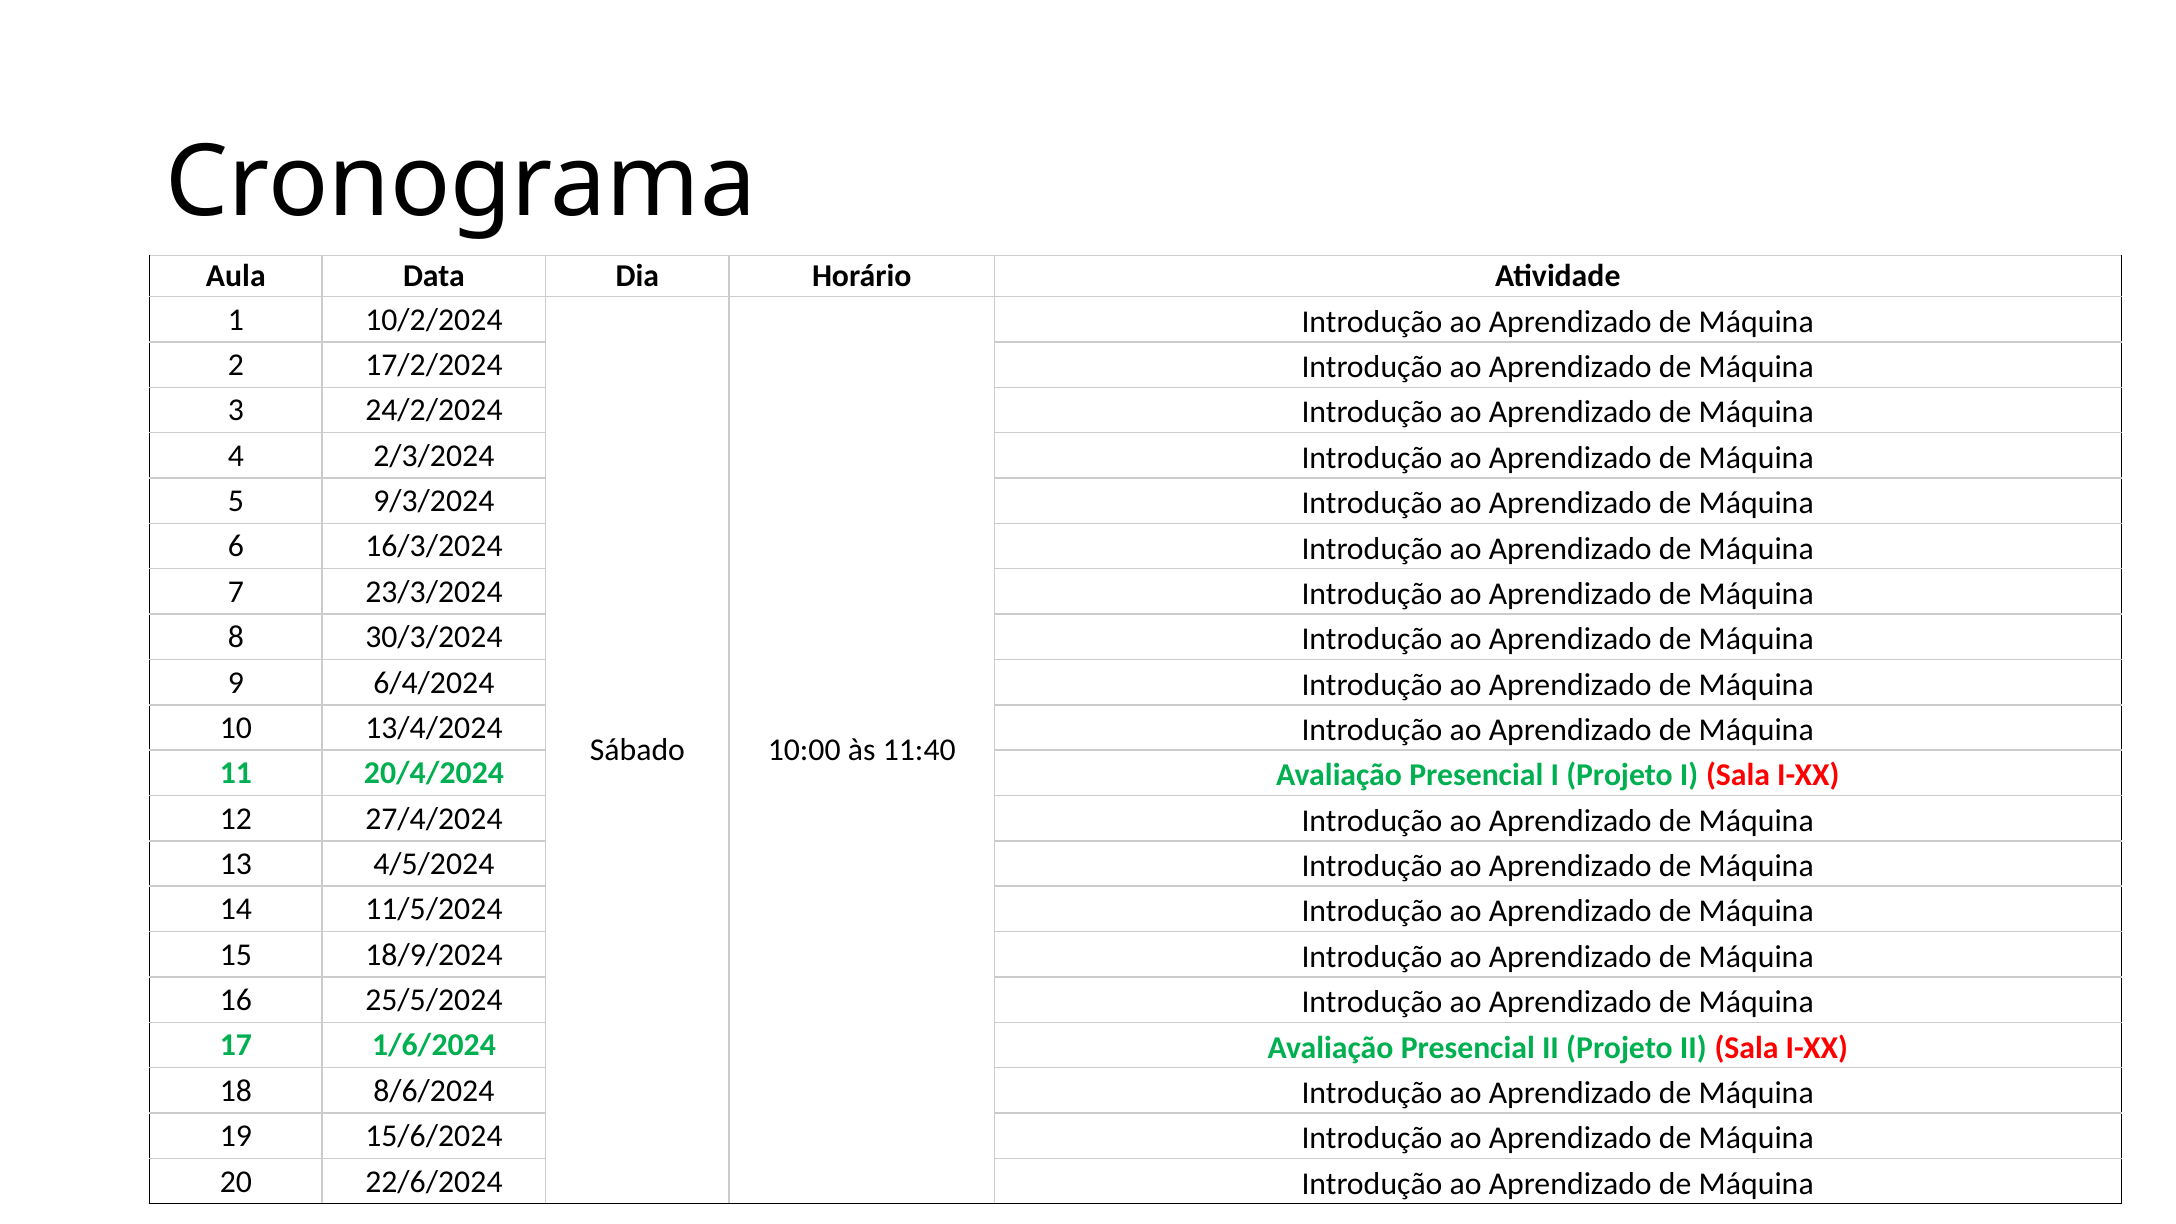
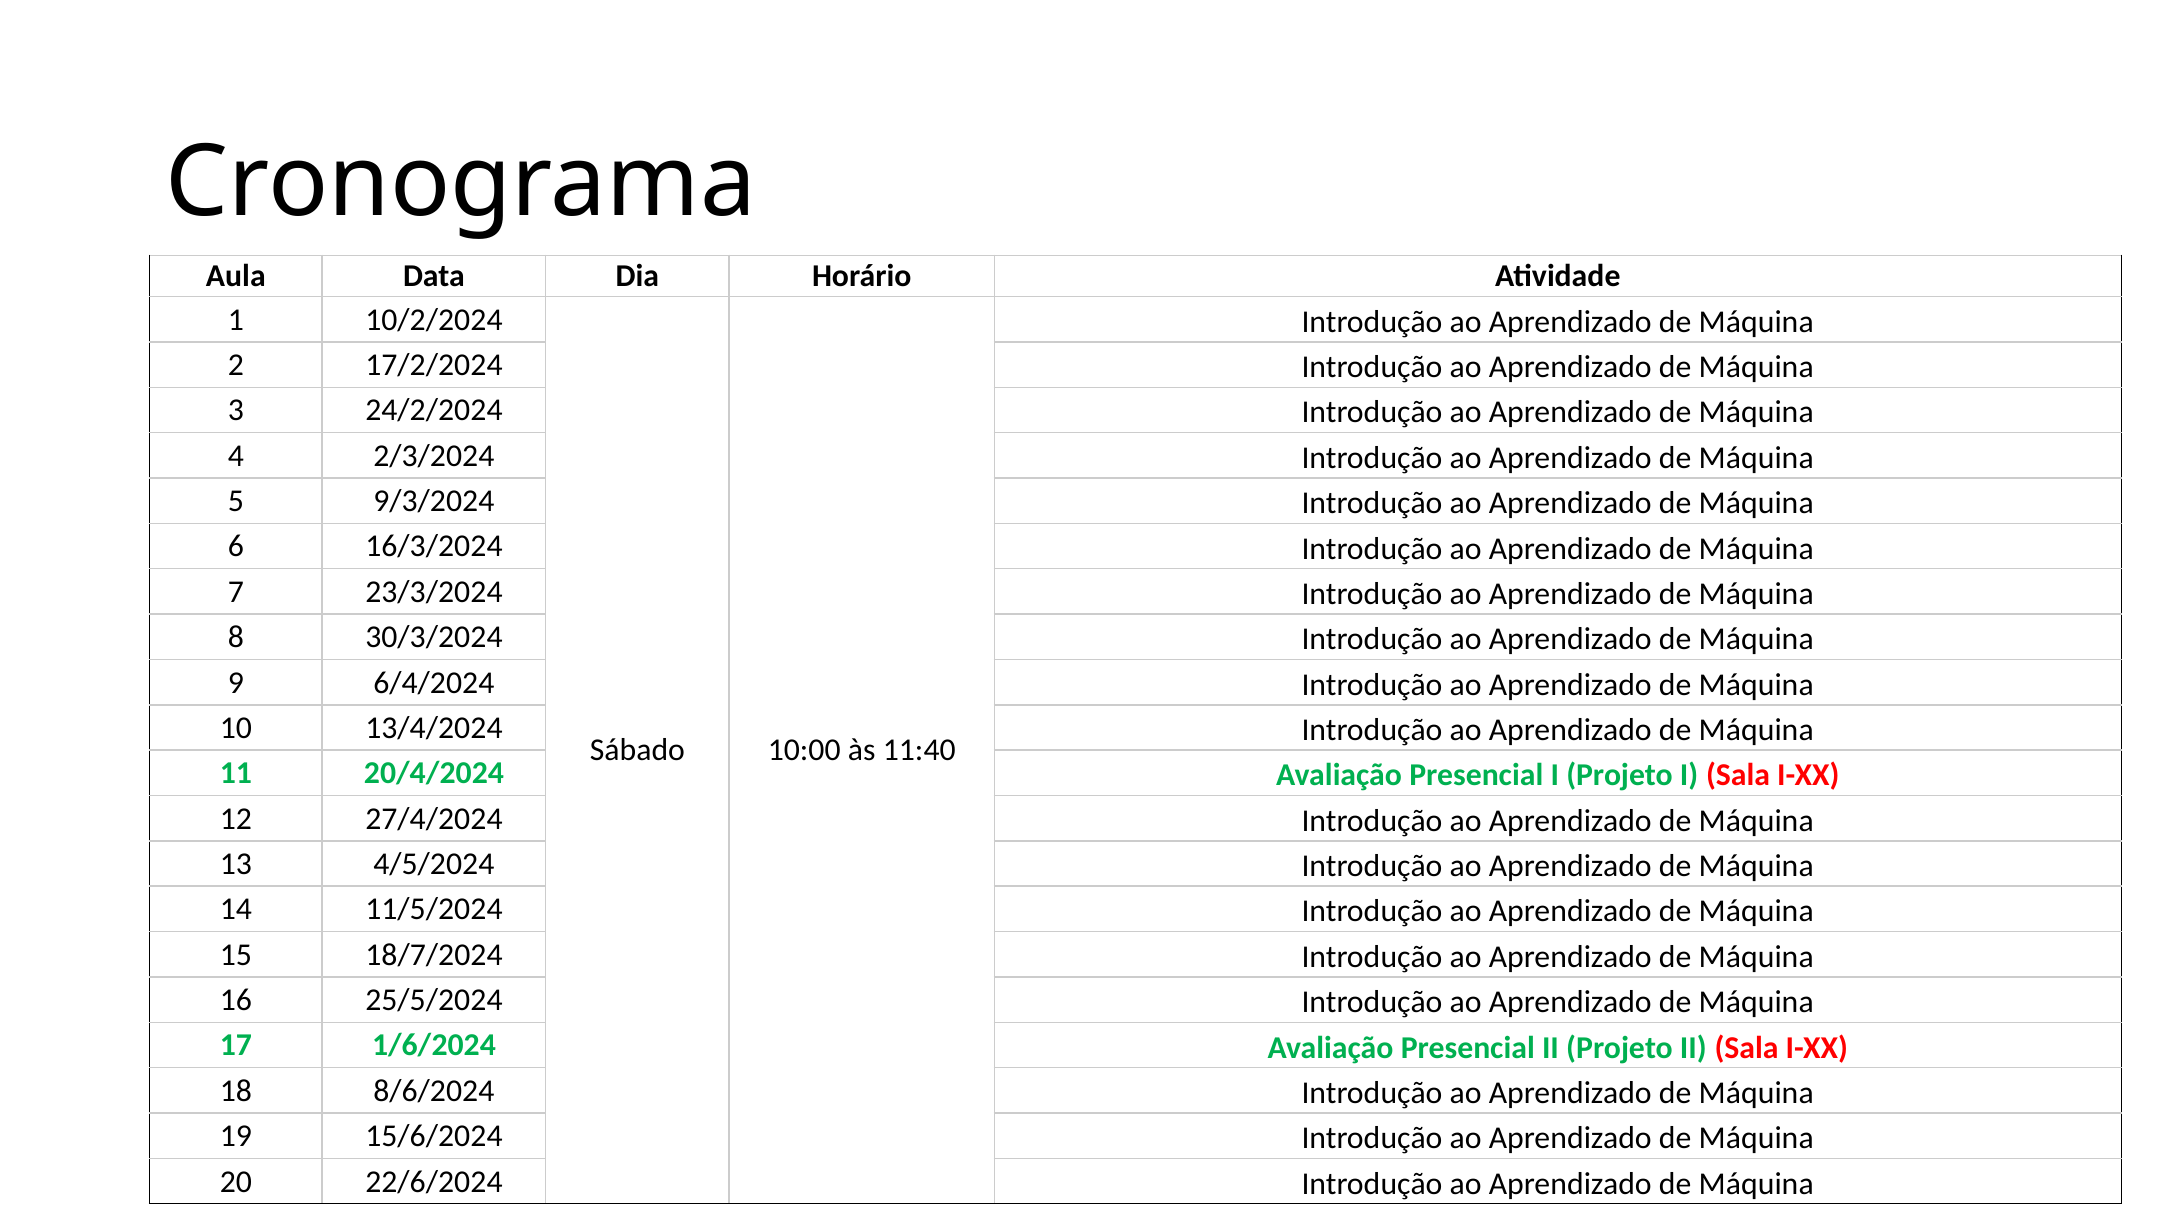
18/9/2024: 18/9/2024 -> 18/7/2024 (434, 955)
